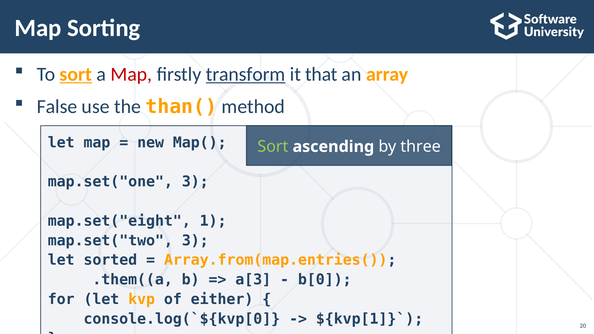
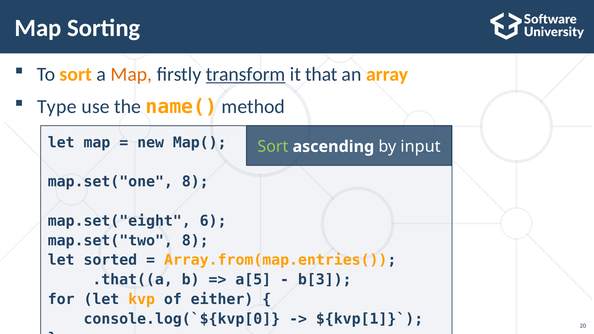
sort underline: present -> none (76, 74)
Map colour: red -> orange (131, 74)
False: False -> Type (57, 107)
than(: than( -> name( (181, 107)
three: three -> input (421, 147)
map.set("one 3: 3 -> 8 (195, 182)
1: 1 -> 6 (213, 221)
map.set("two 3: 3 -> 8 (195, 241)
.them((a: .them((a -> .that((a (133, 280)
a[3: a[3 -> a[5 (253, 280)
b[0: b[0 -> b[3 (325, 280)
